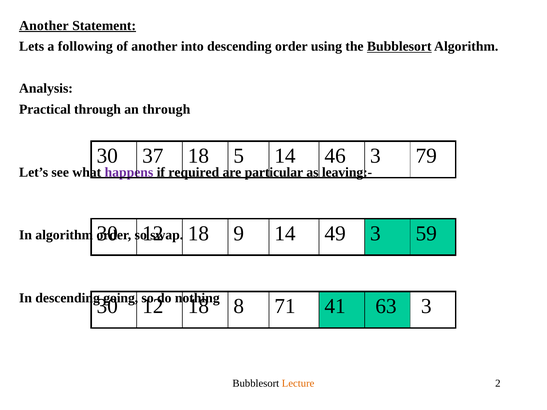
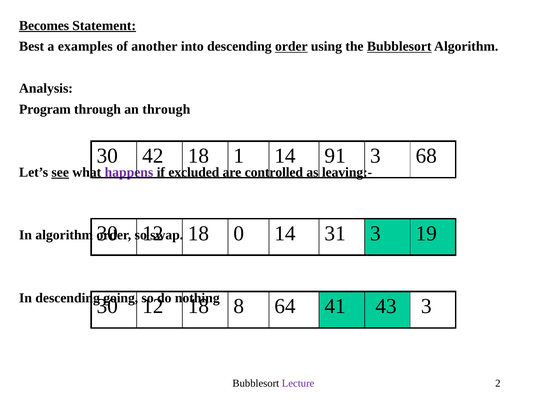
Another: Another -> Becomes (44, 26)
Lets: Lets -> Best (32, 46)
following: following -> examples (85, 46)
order underline: none -> present (291, 46)
Practical: Practical -> Program (45, 109)
37: 37 -> 42 (153, 156)
5: 5 -> 1 (239, 156)
46: 46 -> 91 (335, 156)
79: 79 -> 68 (426, 156)
see underline: none -> present (60, 172)
required: required -> excluded (194, 172)
particular: particular -> controlled (274, 172)
9: 9 -> 0 (239, 233)
49: 49 -> 31 (335, 233)
59: 59 -> 19 (426, 233)
71: 71 -> 64 (285, 306)
63: 63 -> 43 (386, 306)
Lecture colour: orange -> purple (298, 384)
